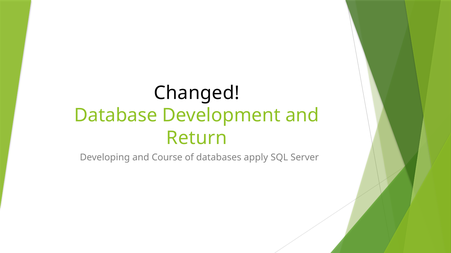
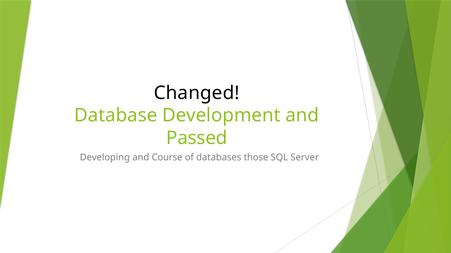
Return: Return -> Passed (197, 138)
apply: apply -> those (256, 158)
